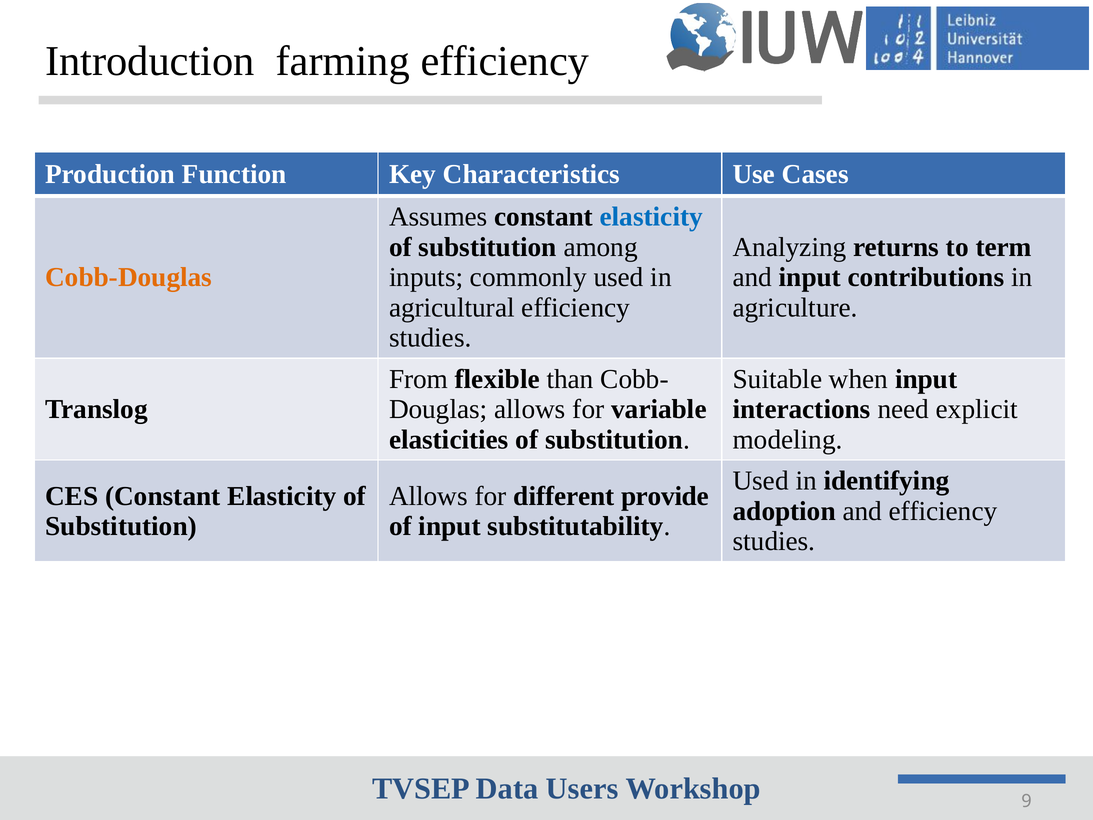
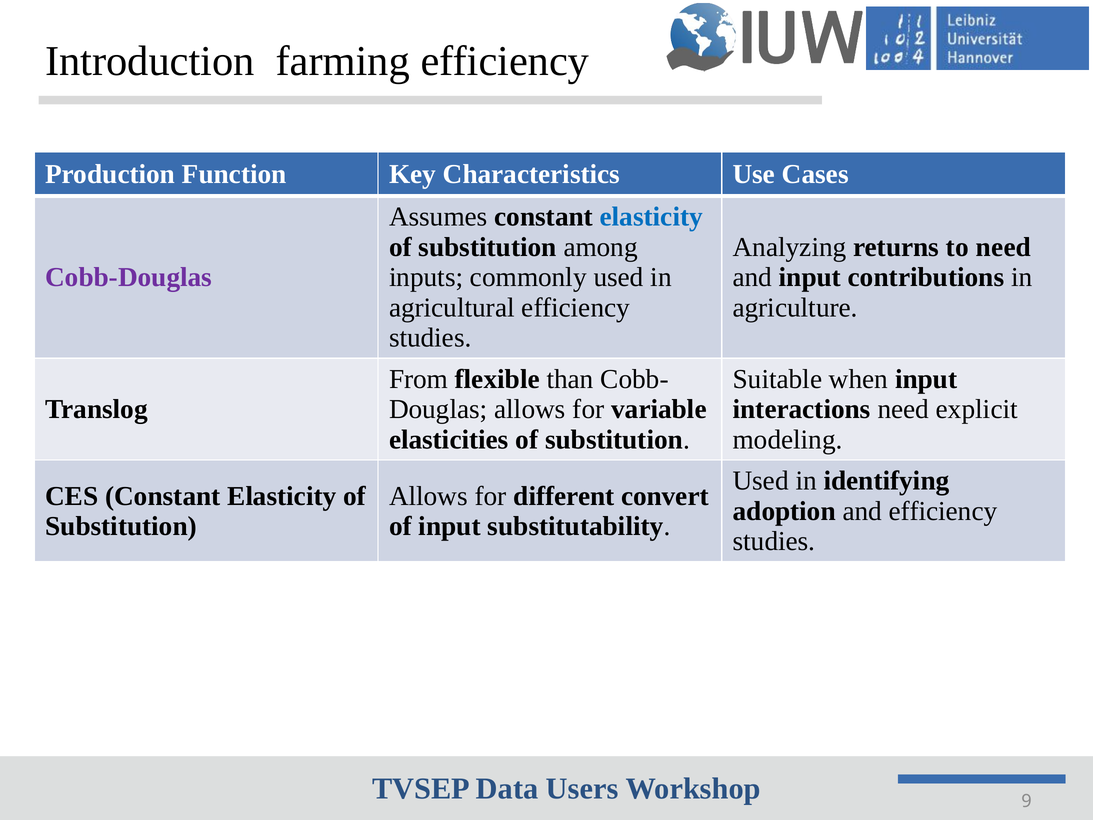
to term: term -> need (1003, 247)
Cobb-Douglas colour: orange -> purple (129, 277)
provide: provide -> convert (665, 496)
